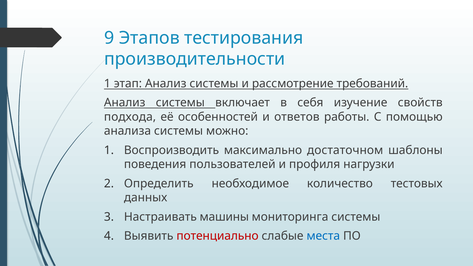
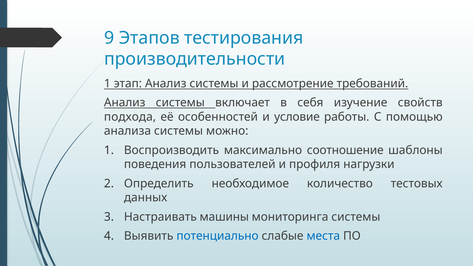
ответов: ответов -> условие (297, 117)
достаточном: достаточном -> соотношение (345, 150)
потенциально colour: red -> blue (217, 236)
